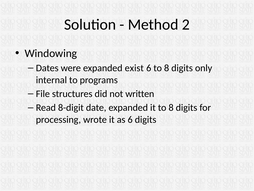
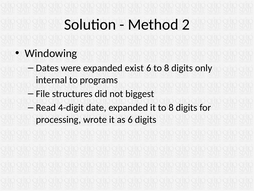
written: written -> biggest (140, 94)
8-digit: 8-digit -> 4-digit (71, 107)
